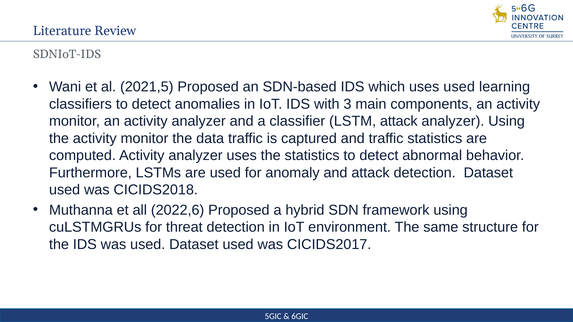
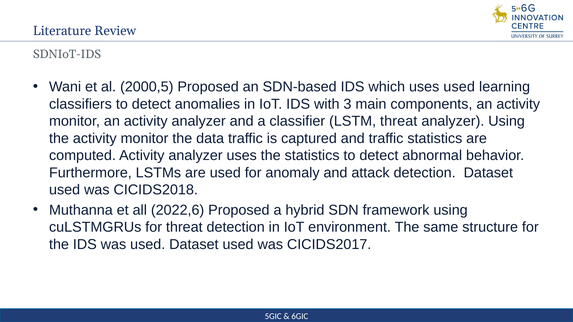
2021,5: 2021,5 -> 2000,5 (147, 87)
LSTM attack: attack -> threat (399, 121)
